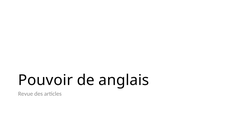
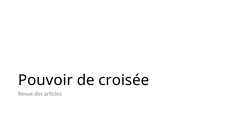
anglais: anglais -> croisée (124, 80)
